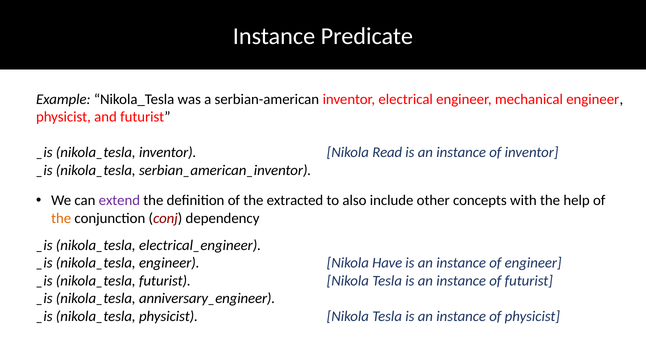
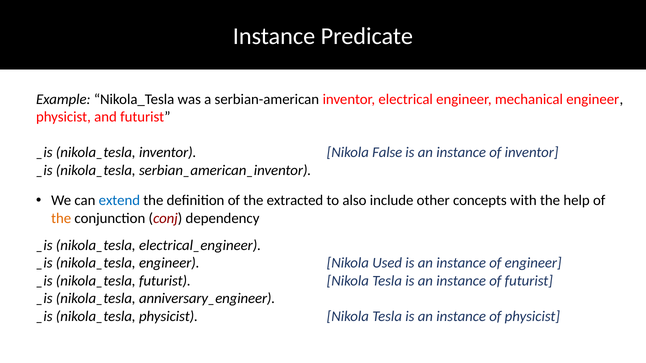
Read: Read -> False (387, 153)
extend colour: purple -> blue (119, 201)
Have: Have -> Used (387, 263)
